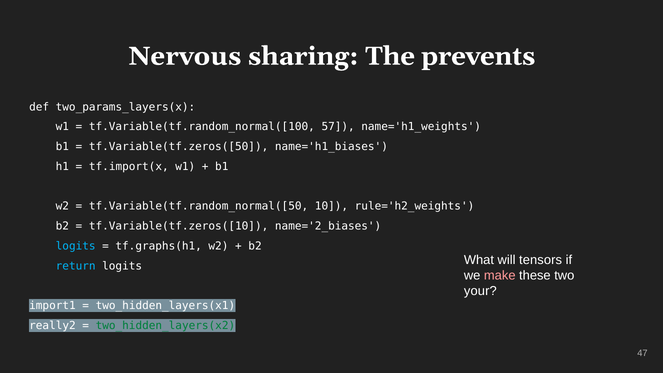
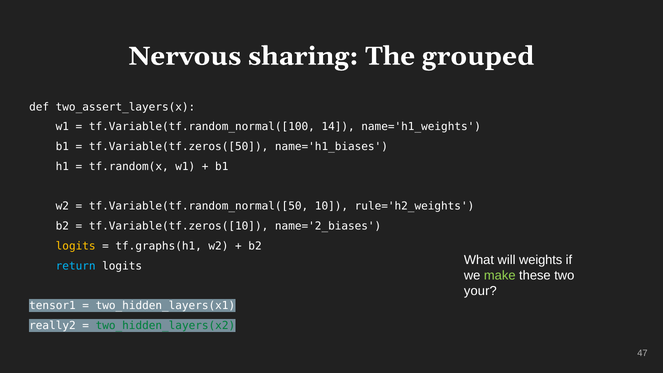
prevents: prevents -> grouped (478, 56)
two_params_layers(x: two_params_layers(x -> two_assert_layers(x (125, 107)
57: 57 -> 14 (338, 127)
tf.import(x: tf.import(x -> tf.random(x (129, 167)
logits colour: light blue -> yellow (76, 246)
tensors: tensors -> weights (541, 260)
make colour: pink -> light green (500, 276)
import1: import1 -> tensor1 (52, 306)
